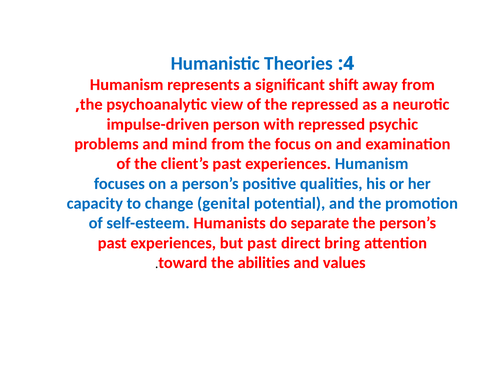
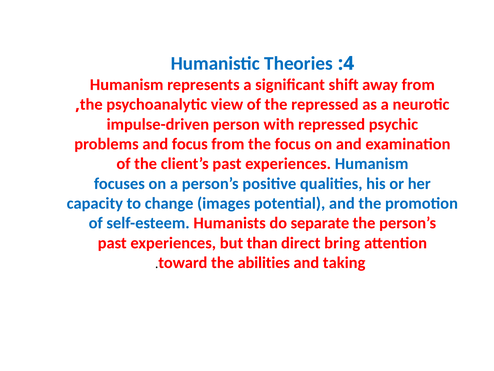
and mind: mind -> focus (190, 144)
genital: genital -> images (224, 203)
but past: past -> than (262, 243)
values: values -> taking (344, 262)
